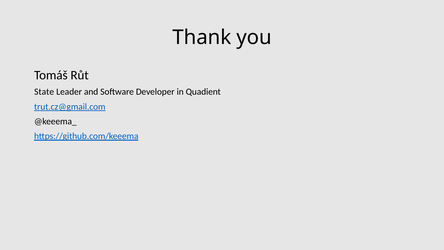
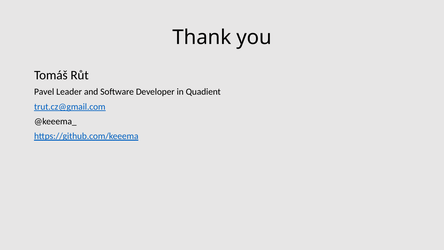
State: State -> Pavel (44, 92)
